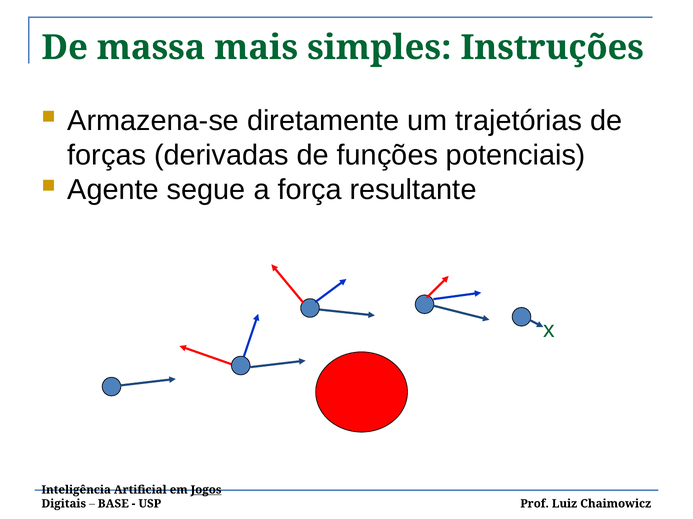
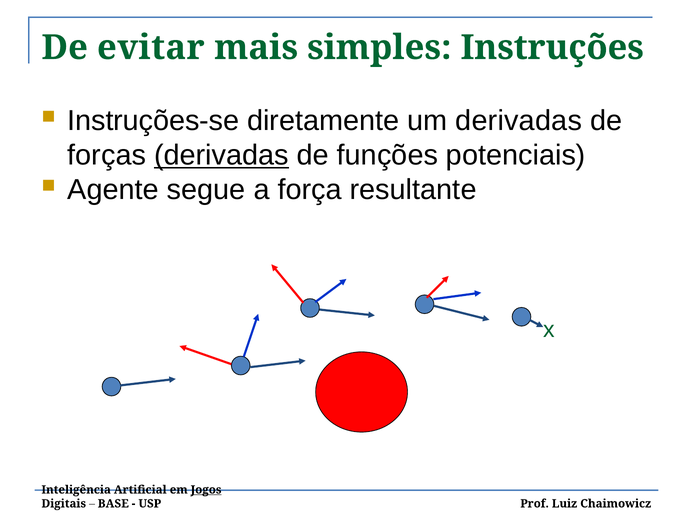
massa: massa -> evitar (151, 48)
Armazena-se: Armazena-se -> Instruções-se (153, 121)
um trajetórias: trajetórias -> derivadas (519, 121)
derivadas underline: none -> present (221, 156)
